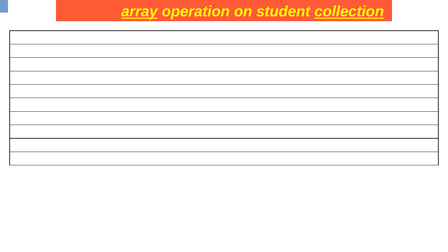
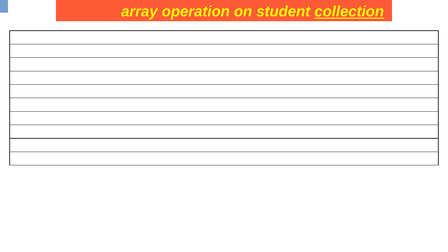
array underline: present -> none (139, 12)
